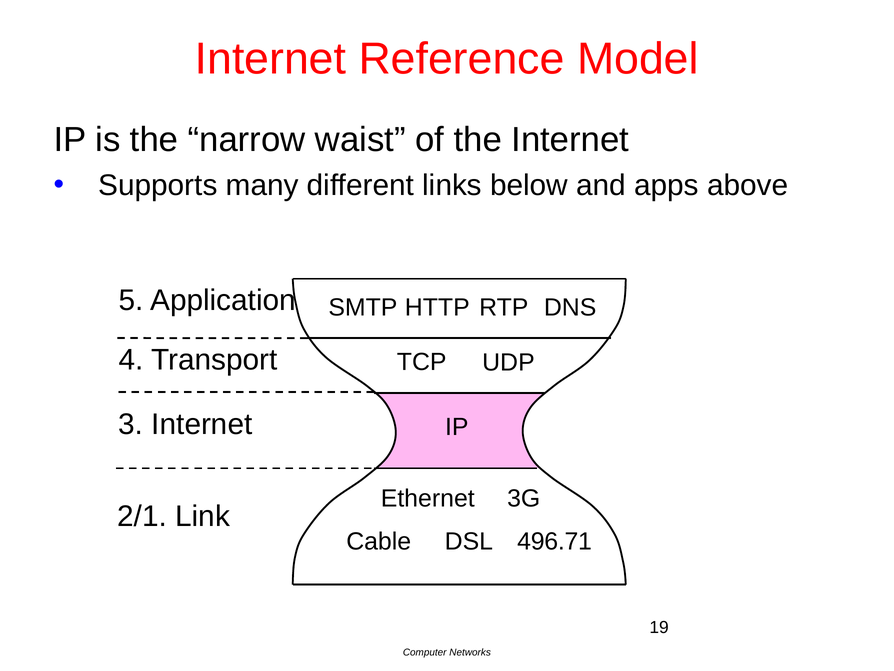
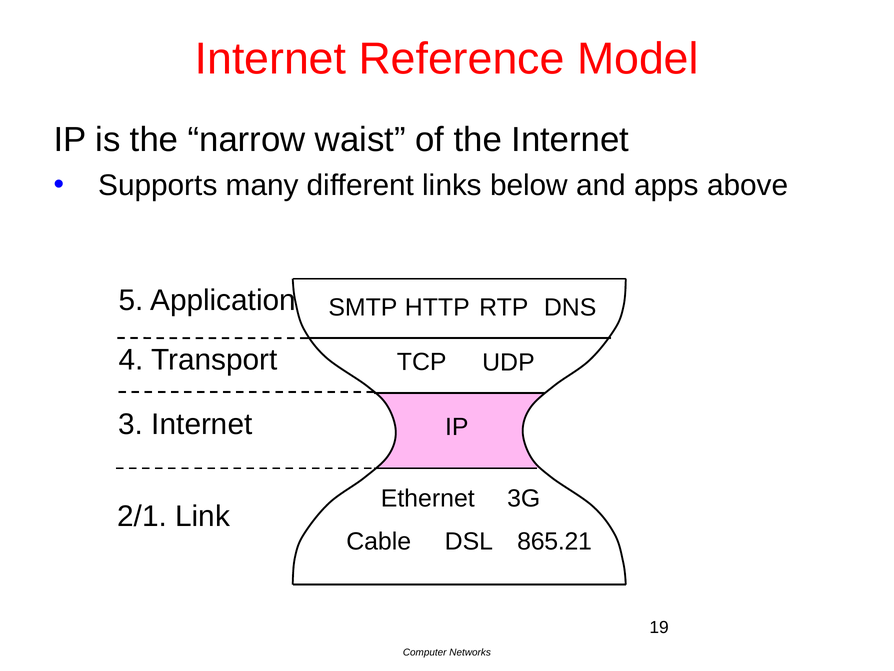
496.71: 496.71 -> 865.21 (555, 541)
